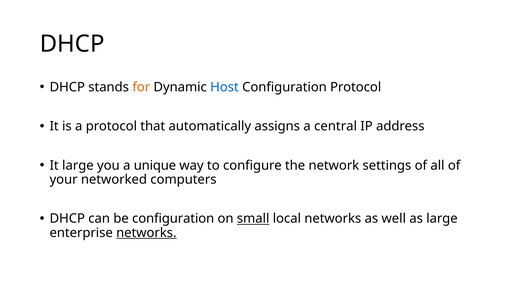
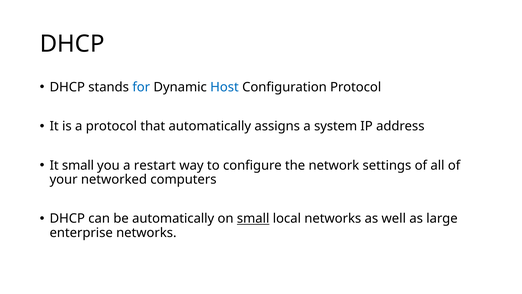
for colour: orange -> blue (141, 87)
central: central -> system (336, 126)
It large: large -> small (78, 165)
unique: unique -> restart (155, 165)
be configuration: configuration -> automatically (173, 218)
networks underline: present -> none (146, 232)
